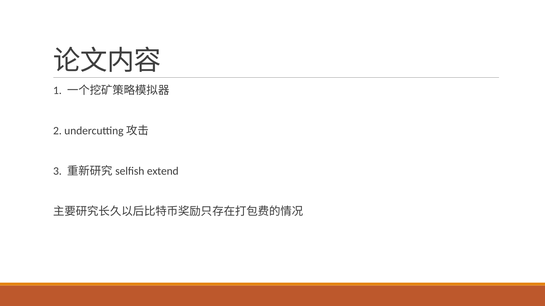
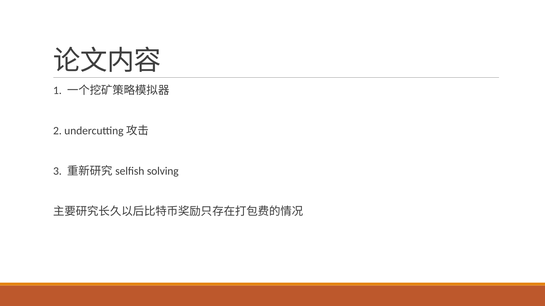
extend: extend -> solving (163, 171)
